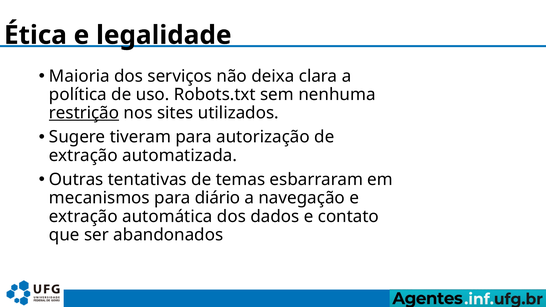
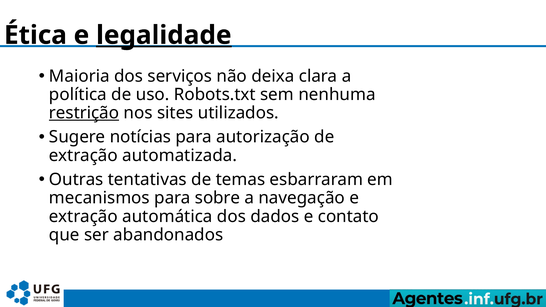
legalidade underline: none -> present (164, 35)
tiveram: tiveram -> notícias (140, 137)
diário: diário -> sobre (218, 198)
